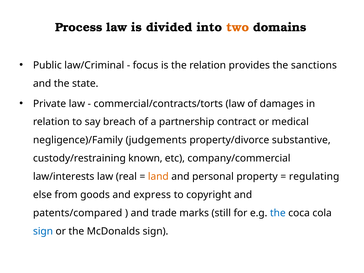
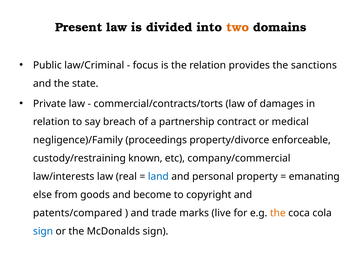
Process: Process -> Present (79, 27)
judgements: judgements -> proceedings (156, 140)
substantive: substantive -> enforceable (301, 140)
land colour: orange -> blue (158, 177)
regulating: regulating -> emanating (314, 177)
express: express -> become (152, 195)
still: still -> live (221, 213)
the colour: blue -> orange (278, 213)
